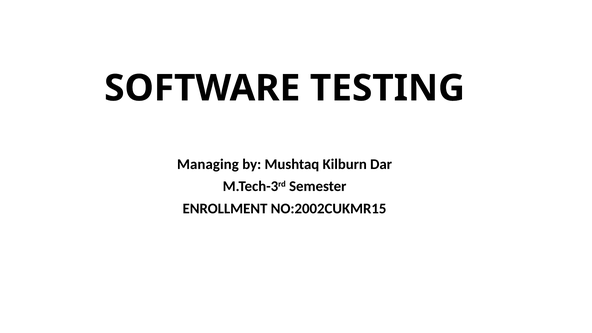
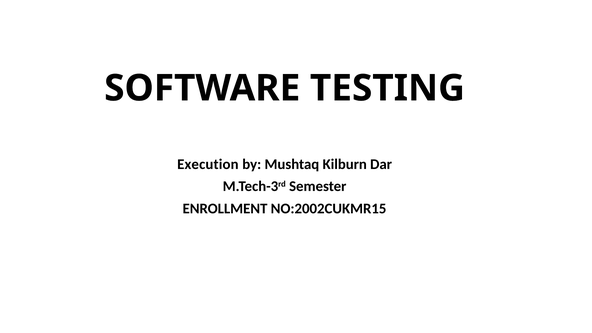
Managing: Managing -> Execution (208, 164)
